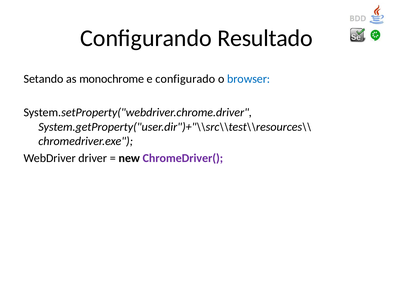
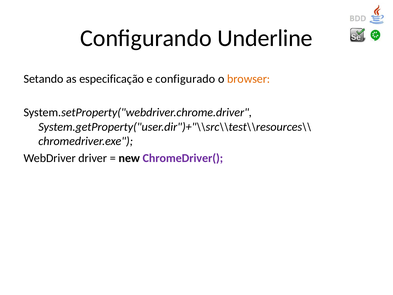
Resultado: Resultado -> Underline (265, 38)
monochrome: monochrome -> especificação (112, 79)
browser colour: blue -> orange (249, 79)
